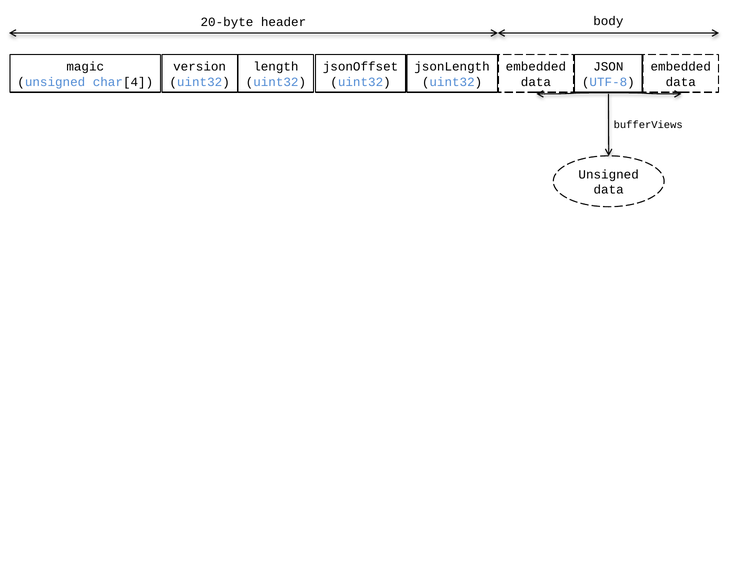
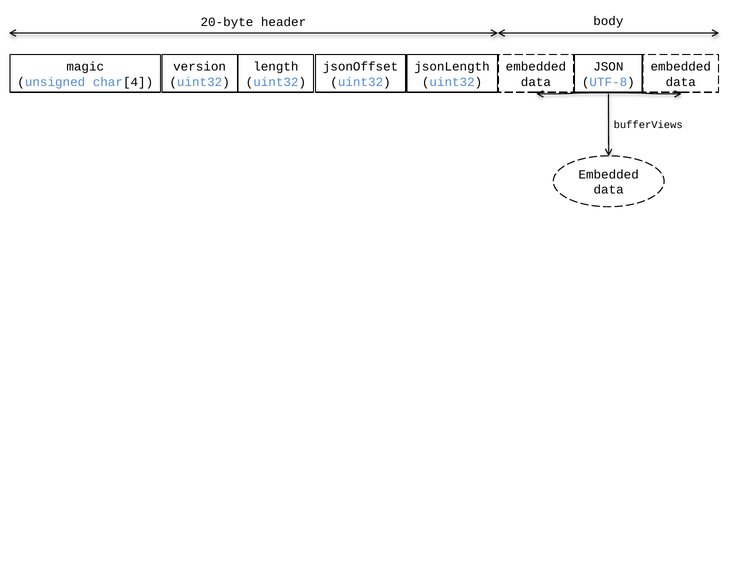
Unsigned: Unsigned -> Embedded (609, 175)
